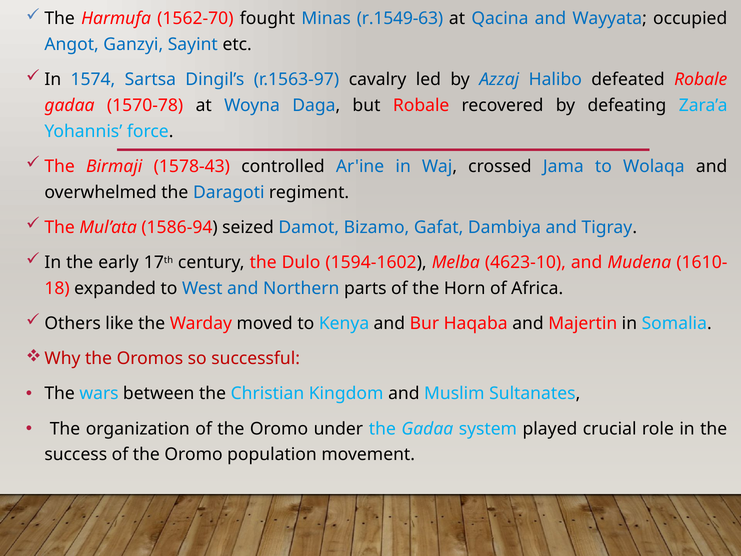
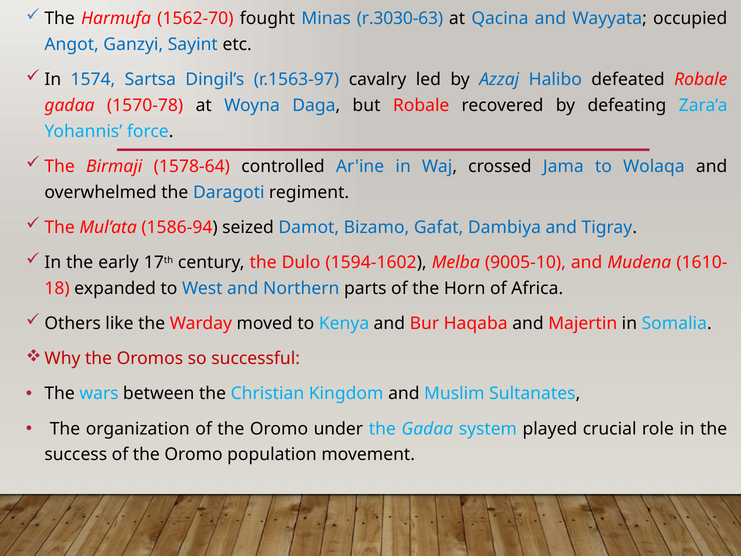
r.1549-63: r.1549-63 -> r.3030-63 (400, 19)
1578-43: 1578-43 -> 1578-64 (192, 166)
4623-10: 4623-10 -> 9005-10 (525, 262)
